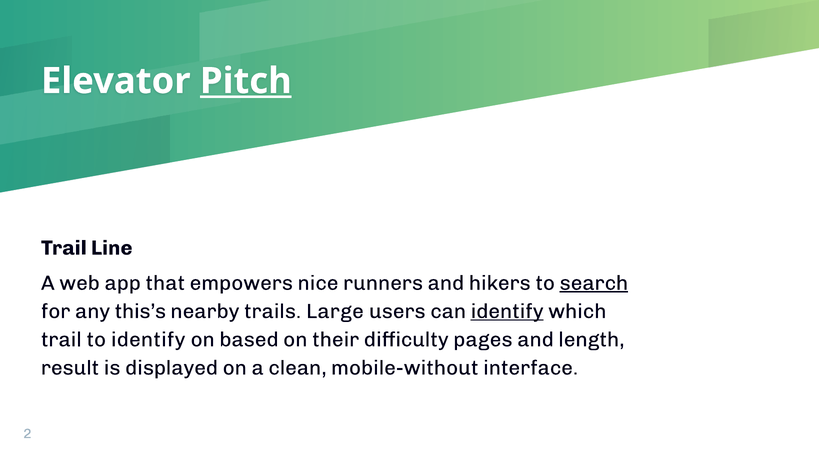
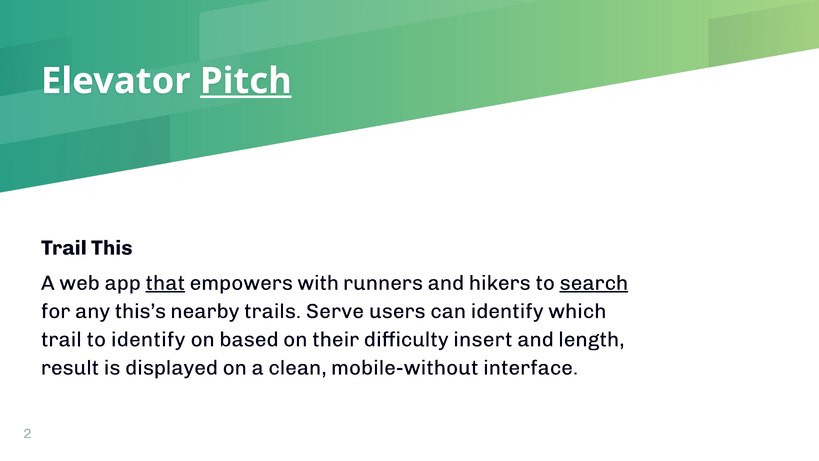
Line: Line -> This (112, 248)
that underline: none -> present (165, 283)
nice: nice -> with (318, 283)
Large: Large -> Serve (335, 311)
identify underline: present -> none (507, 311)
pages: pages -> insert (483, 339)
